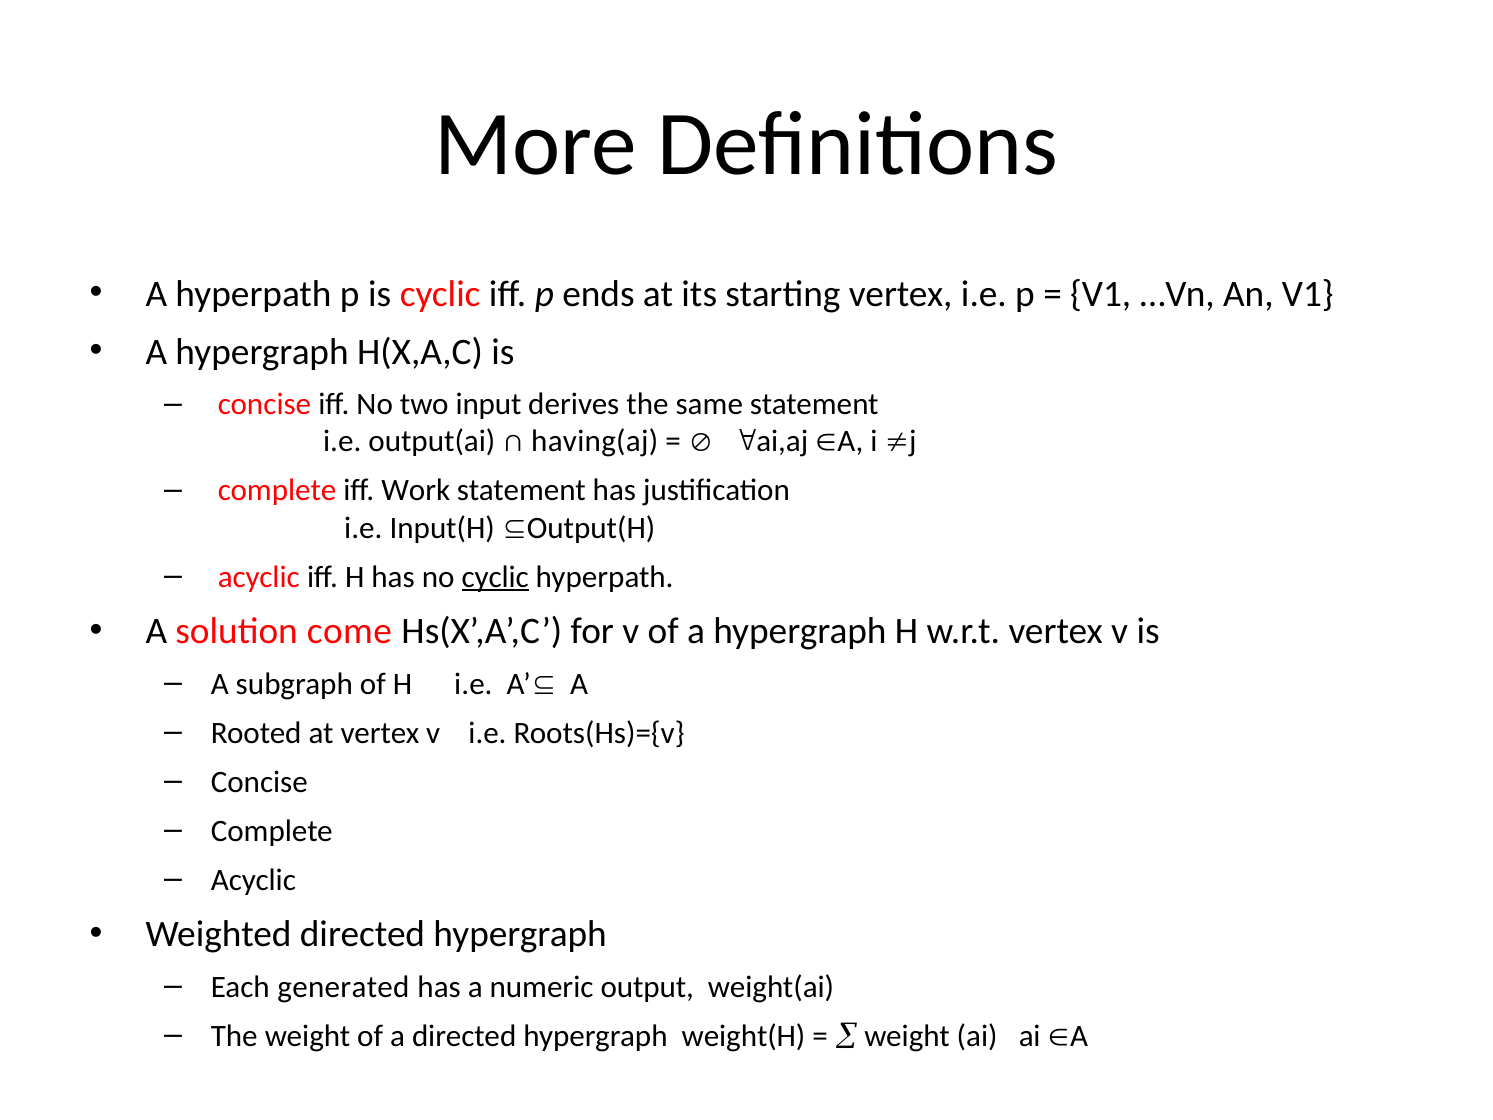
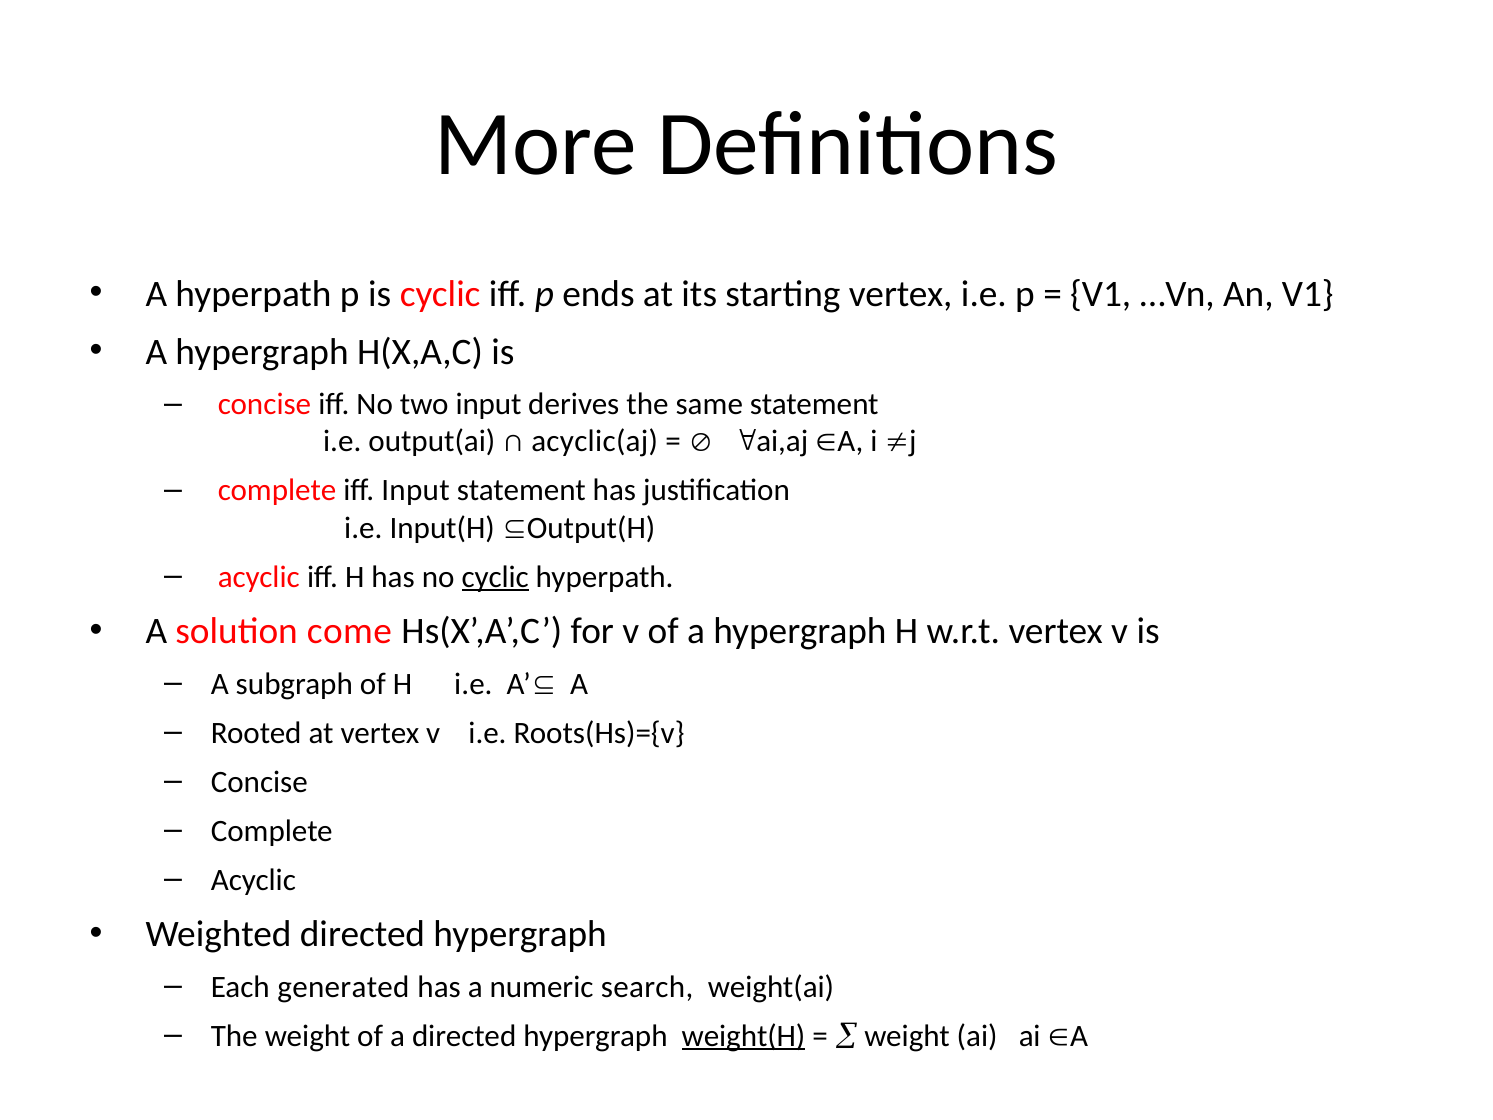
having(aj: having(aj -> acyclic(aj (595, 441)
iff Work: Work -> Input (416, 490)
output: output -> search (647, 987)
weight(H underline: none -> present (744, 1036)
